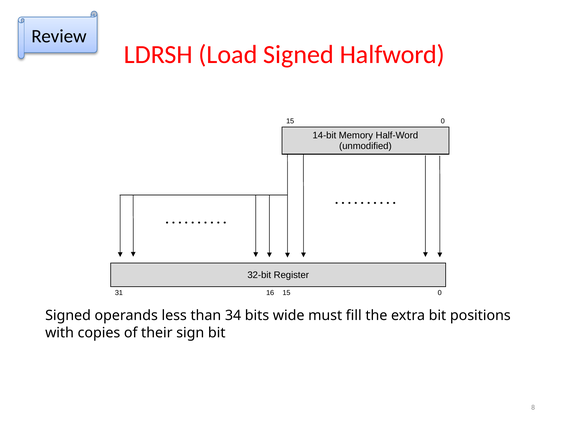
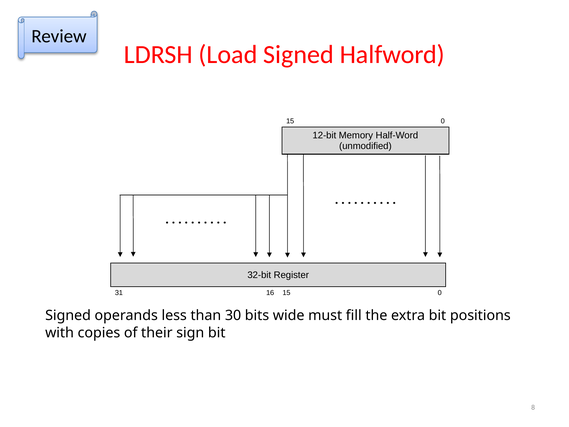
14-bit: 14-bit -> 12-bit (324, 135)
34: 34 -> 30 (233, 315)
